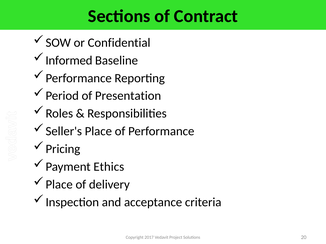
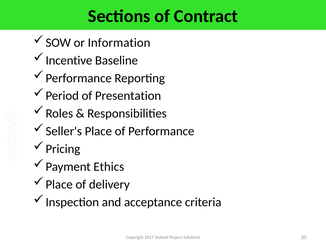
Confidential: Confidential -> Information (119, 43)
Informed: Informed -> Incentive (69, 60)
